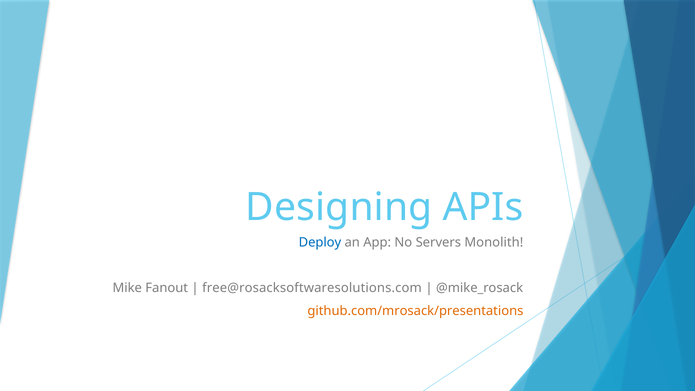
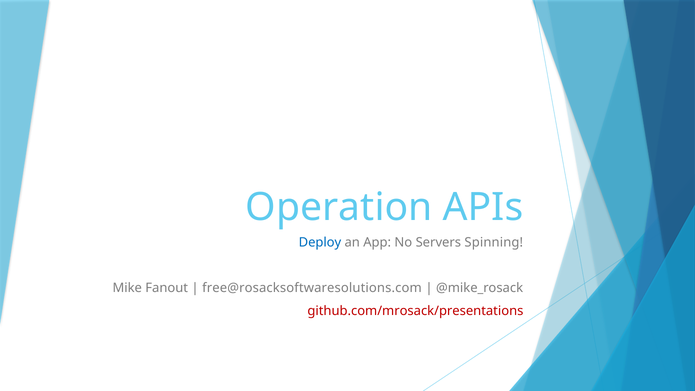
Designing: Designing -> Operation (339, 208)
Monolith: Monolith -> Spinning (494, 242)
github.com/mrosack/presentations colour: orange -> red (415, 311)
